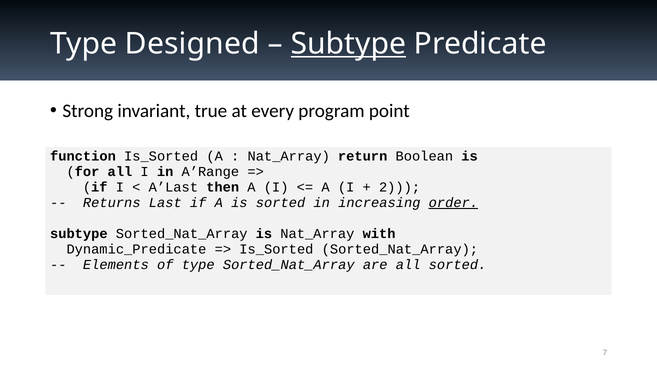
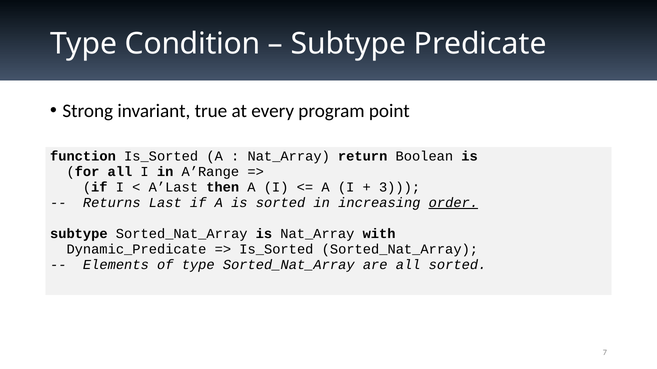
Designed: Designed -> Condition (193, 44)
Subtype underline: present -> none (348, 44)
2: 2 -> 3 (400, 187)
